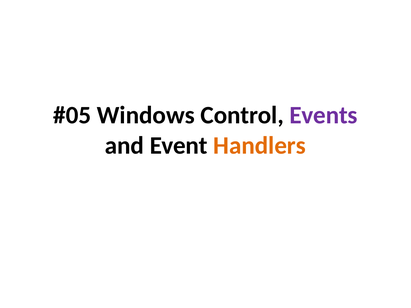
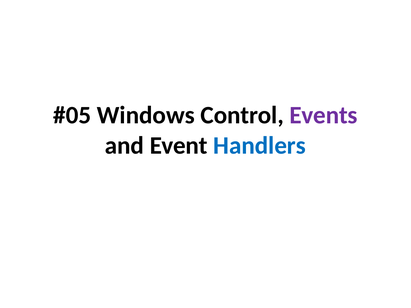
Handlers colour: orange -> blue (260, 146)
